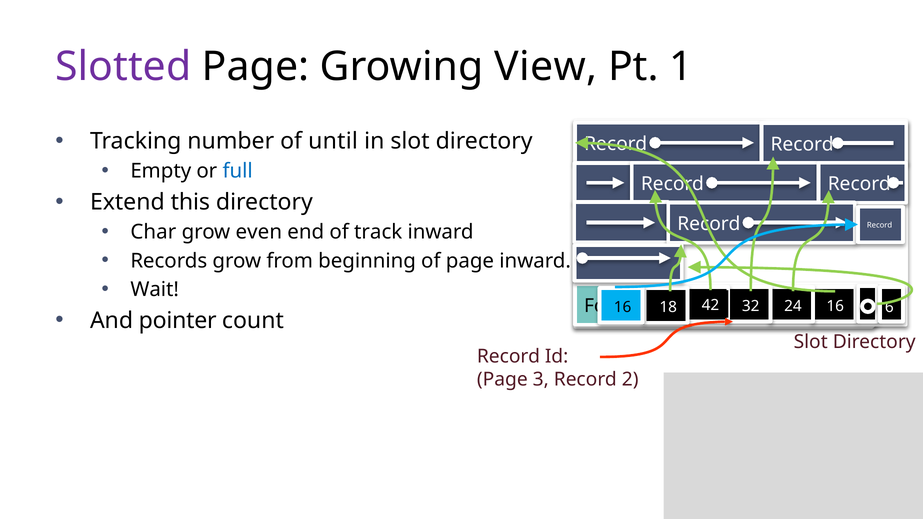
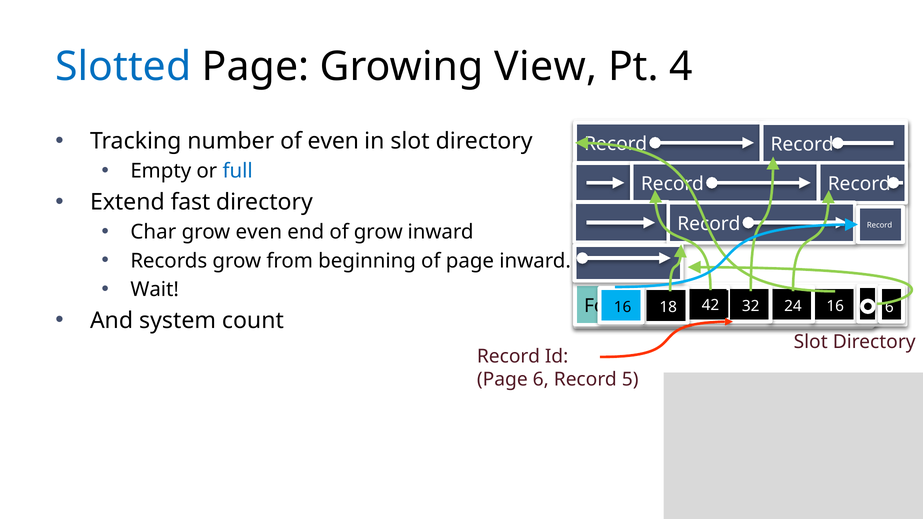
Slotted colour: purple -> blue (123, 67)
1: 1 -> 4 (681, 67)
of until: until -> even (333, 141)
this: this -> fast (190, 202)
of track: track -> grow (378, 232)
pointer: pointer -> system (178, 321)
Page 3: 3 -> 6 (541, 379)
2: 2 -> 5 (630, 379)
